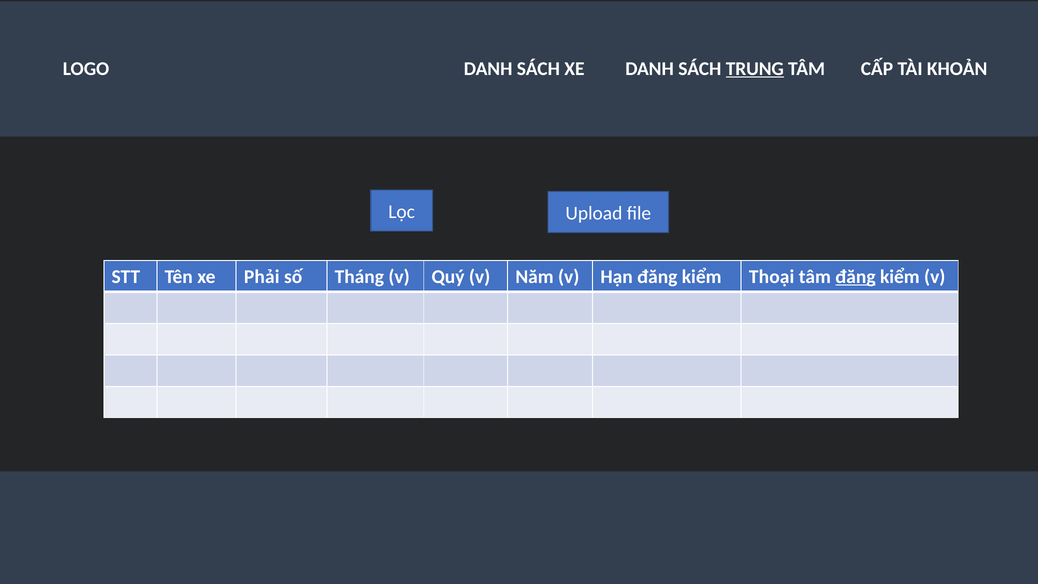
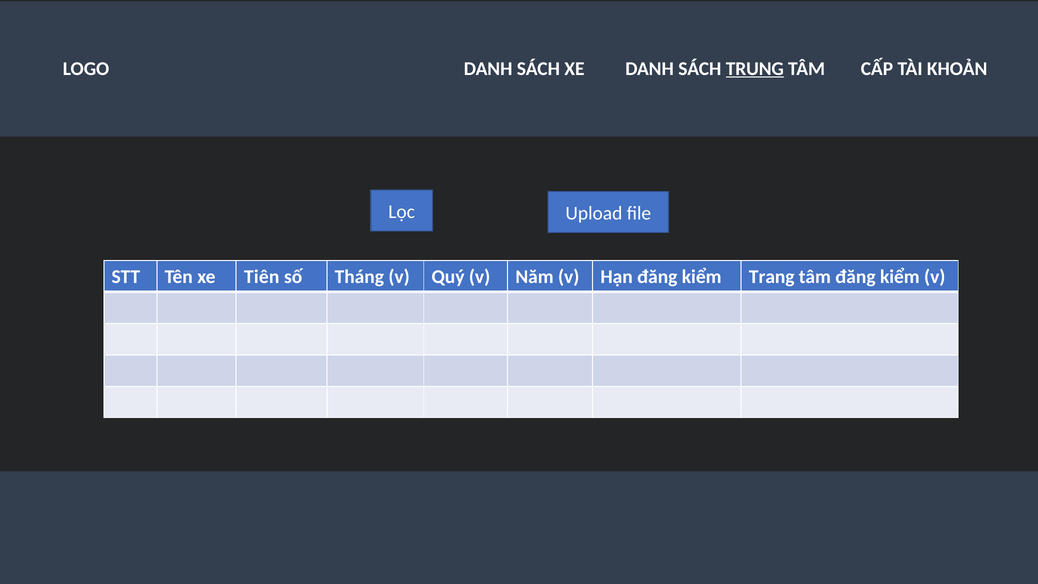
Phải: Phải -> Tiên (262, 277)
Thoại: Thoại -> Trang (772, 277)
đăng underline: present -> none (855, 277)
